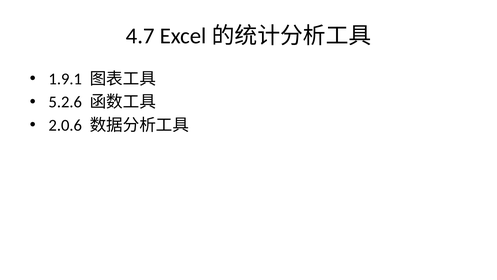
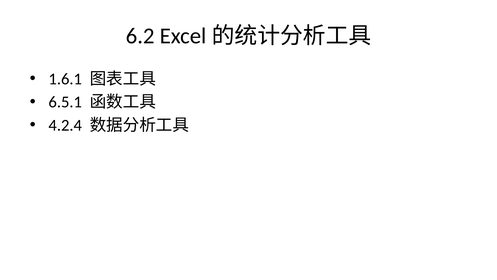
4.7: 4.7 -> 6.2 (140, 36)
1.9.1: 1.9.1 -> 1.6.1 (65, 79)
5.2.6: 5.2.6 -> 6.5.1 (65, 102)
2.0.6: 2.0.6 -> 4.2.4 (65, 125)
